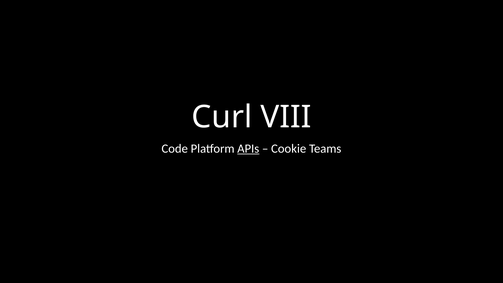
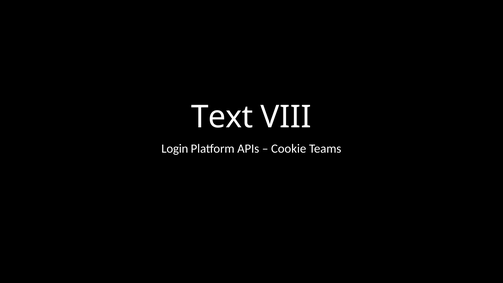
Curl: Curl -> Text (222, 117)
Code: Code -> Login (175, 149)
APIs underline: present -> none (248, 149)
